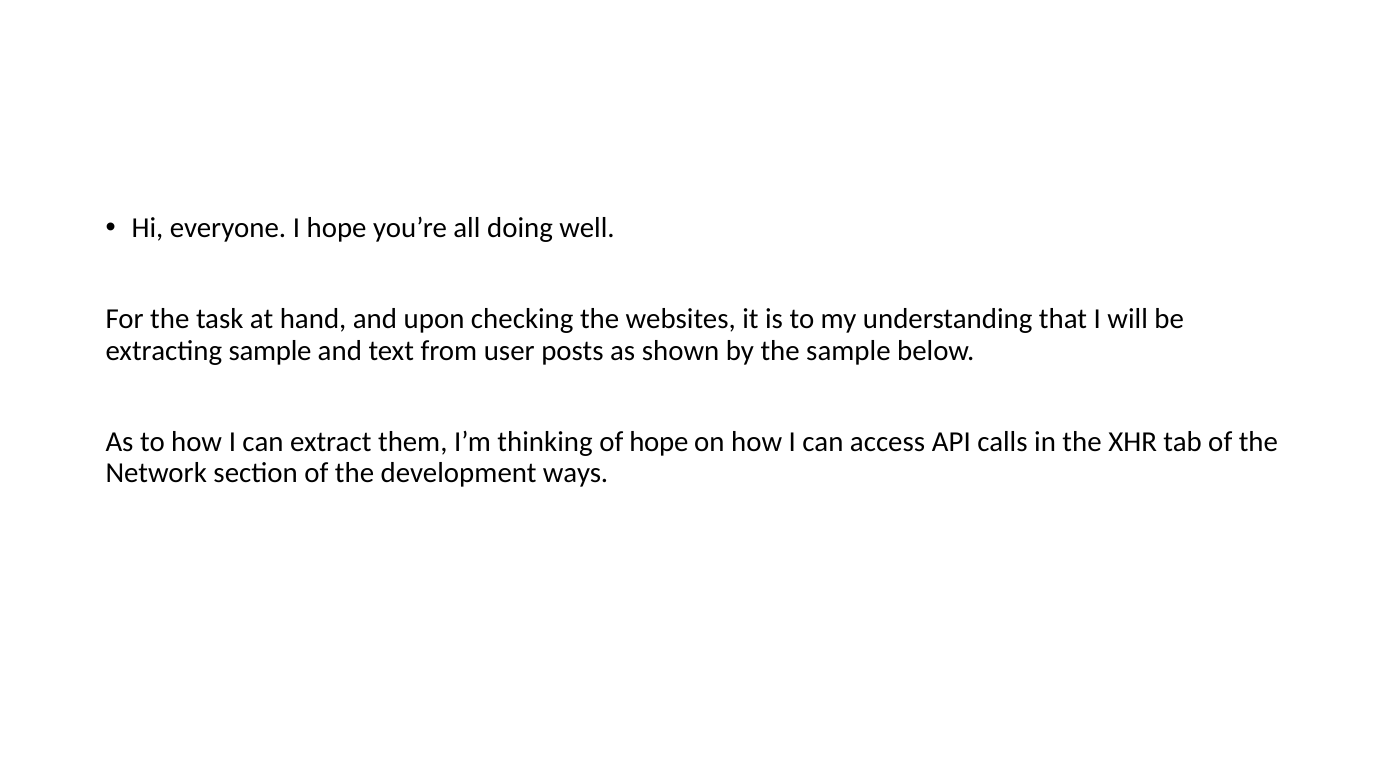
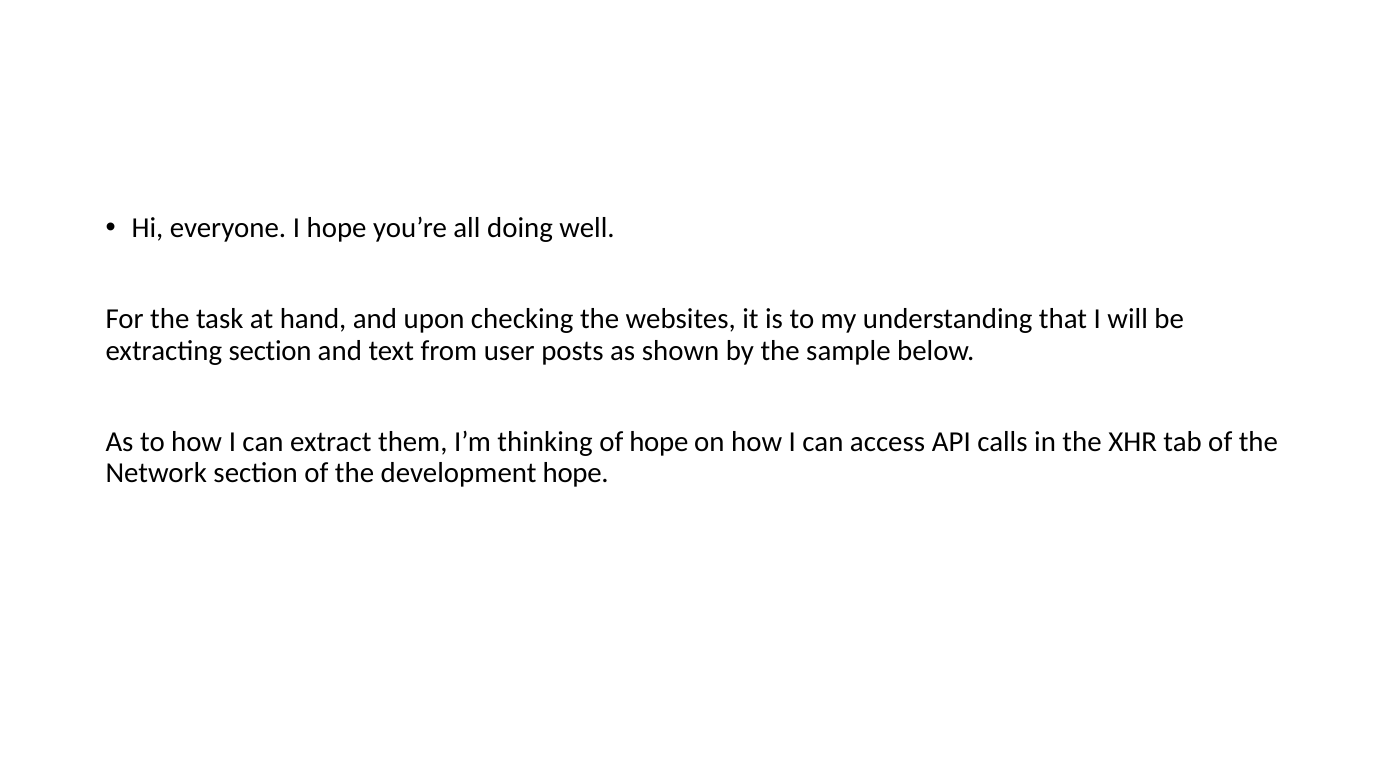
extracting sample: sample -> section (270, 351)
development ways: ways -> hope (576, 473)
